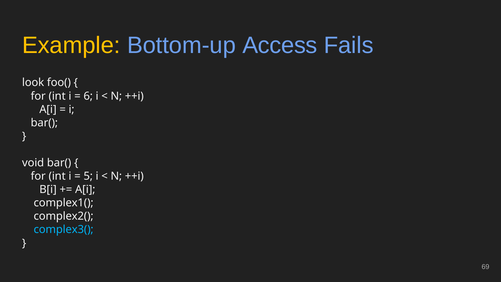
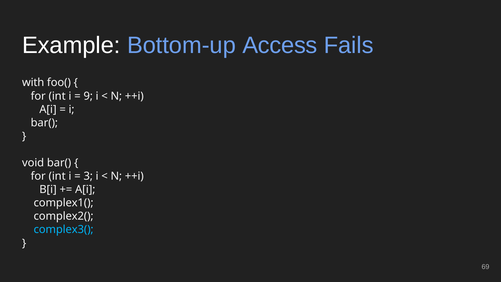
Example colour: yellow -> white (71, 45)
look: look -> with (33, 83)
6: 6 -> 9 (88, 96)
5: 5 -> 3 (88, 176)
